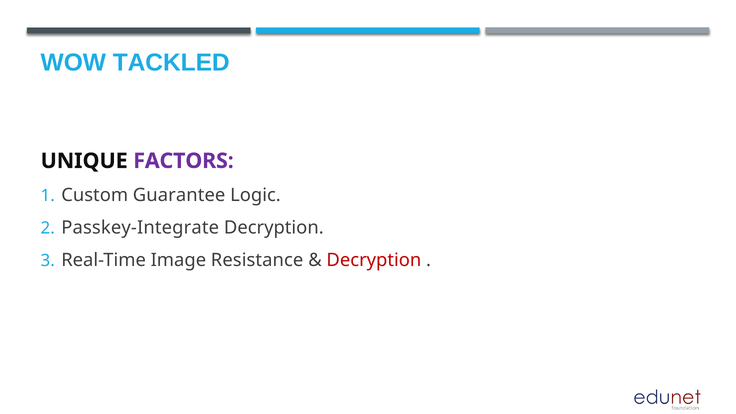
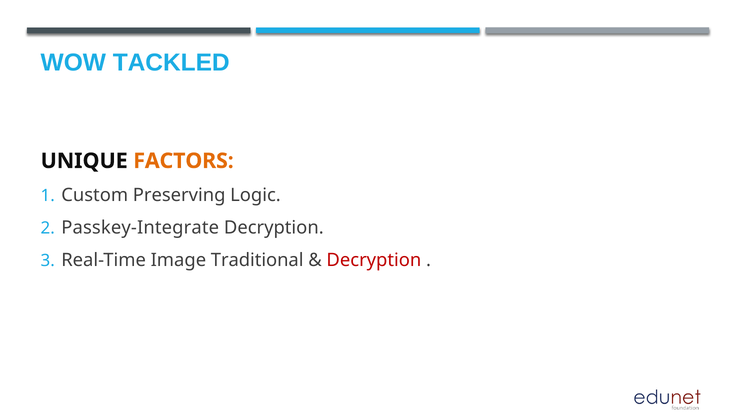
FACTORS colour: purple -> orange (183, 161)
Guarantee: Guarantee -> Preserving (179, 195)
Resistance: Resistance -> Traditional (257, 260)
